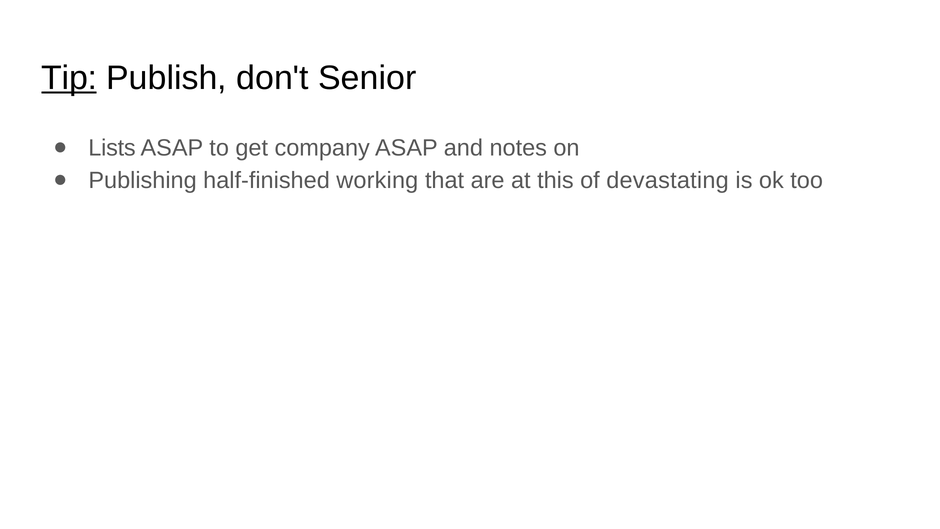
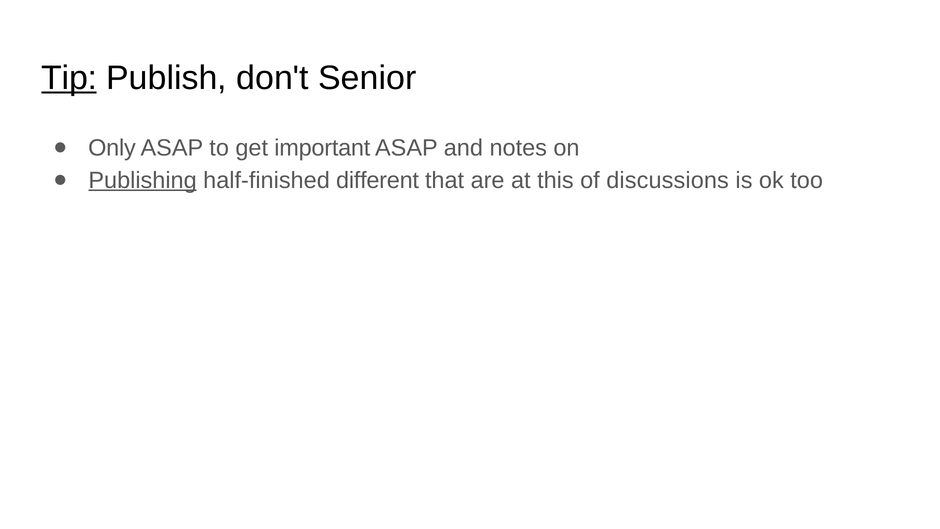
Lists: Lists -> Only (112, 148)
company: company -> important (322, 148)
Publishing underline: none -> present (143, 180)
working: working -> different (378, 180)
devastating: devastating -> discussions (668, 180)
